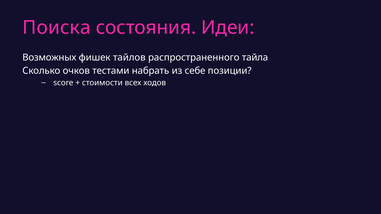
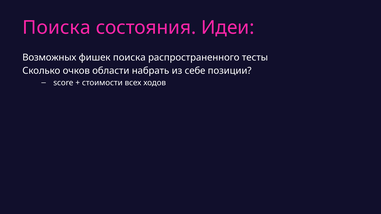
фишек тайлов: тайлов -> поиска (129, 58)
тайла: тайла -> тесты (255, 58)
тестами: тестами -> области (111, 71)
